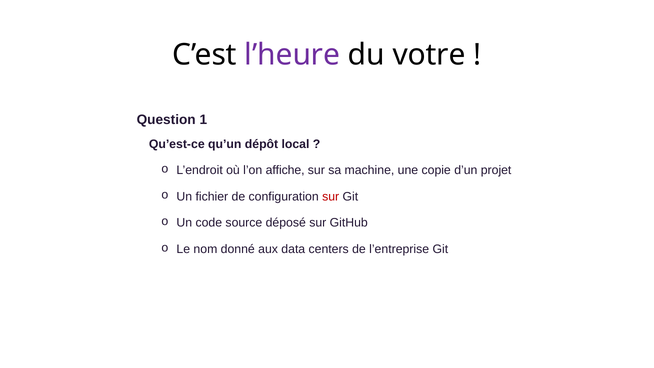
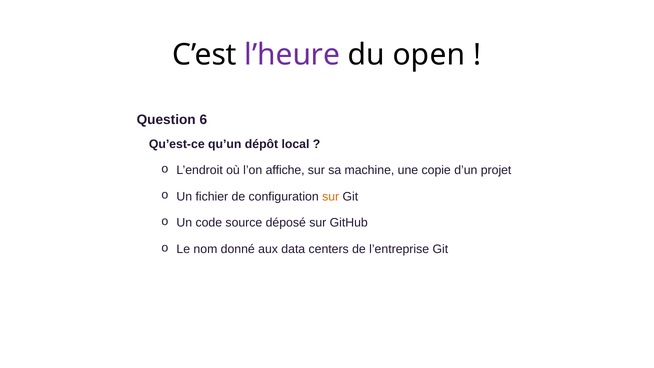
votre: votre -> open (429, 55)
1: 1 -> 6 (203, 120)
sur colour: red -> orange (331, 197)
